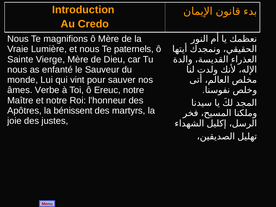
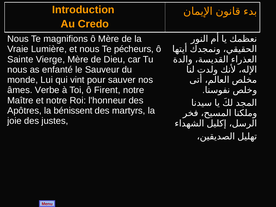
paternels: paternels -> pécheurs (134, 49)
Ereuc: Ereuc -> Firent (107, 90)
